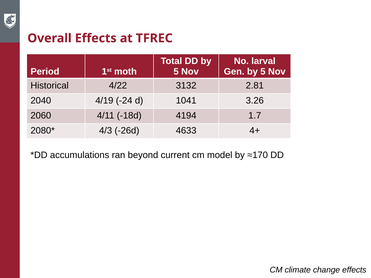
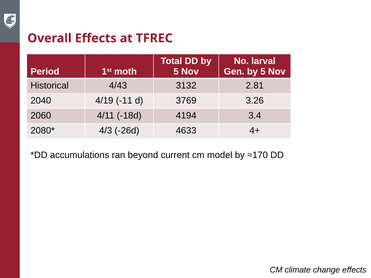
4/22: 4/22 -> 4/43 (118, 86)
-24: -24 -> -11 (124, 101)
1041: 1041 -> 3769 (186, 101)
1.7: 1.7 -> 3.4 (255, 116)
